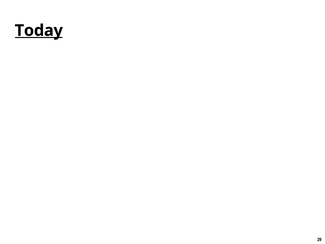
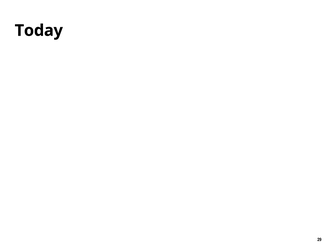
Today underline: present -> none (39, 30)
